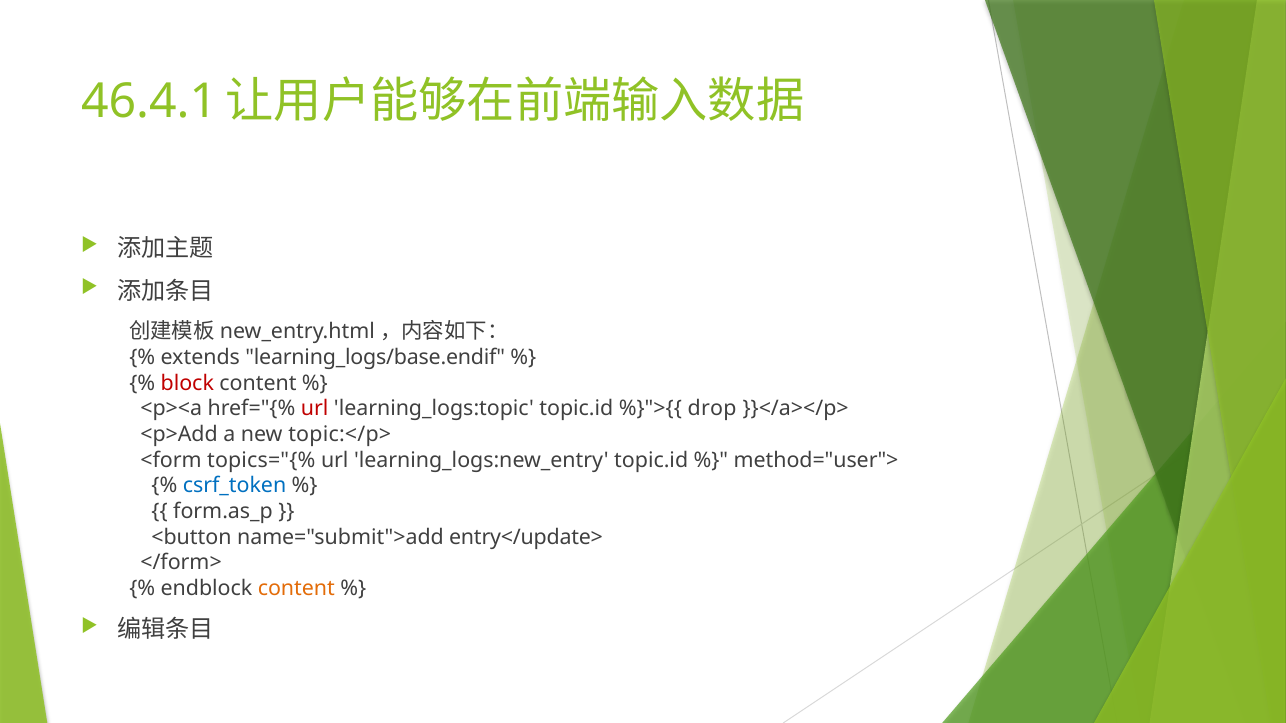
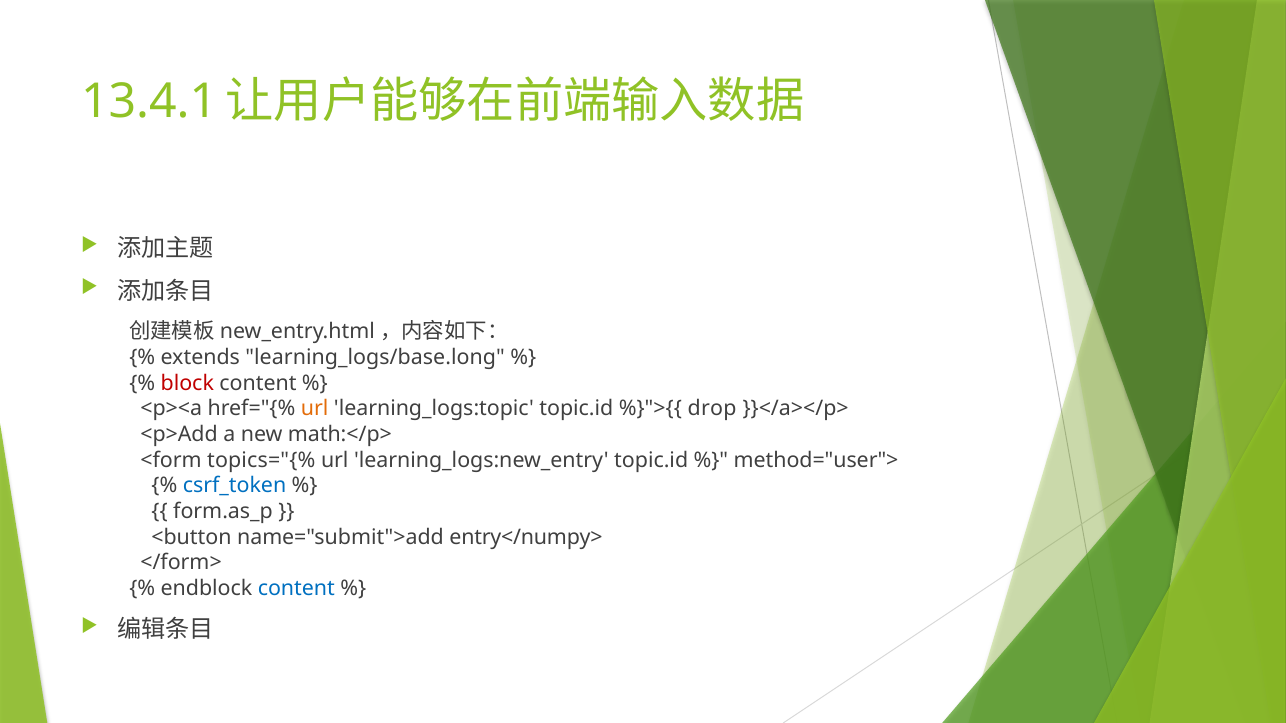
46.4.1: 46.4.1 -> 13.4.1 (149, 101)
learning_logs/base.endif: learning_logs/base.endif -> learning_logs/base.long (375, 357)
url colour: red -> orange (315, 409)
topic:</p>: topic:</p> -> math:</p> (340, 435)
entry</update>: entry</update> -> entry</numpy> (526, 537)
content colour: orange -> blue (296, 589)
